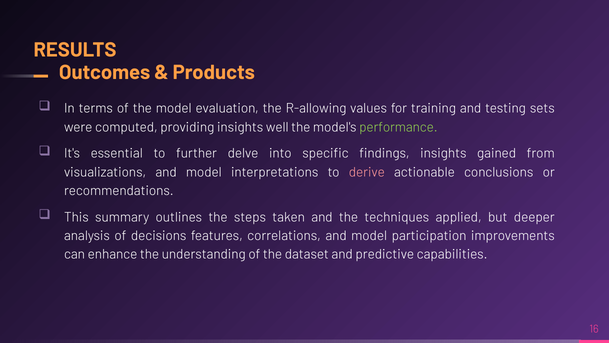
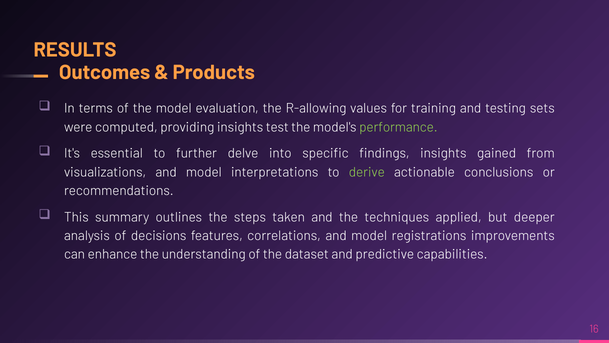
well: well -> test (277, 127)
derive colour: pink -> light green (367, 172)
participation: participation -> registrations (429, 235)
